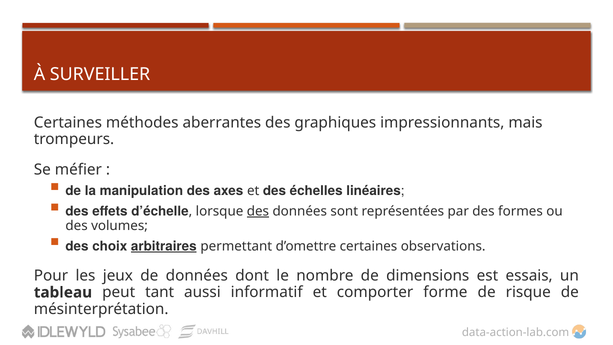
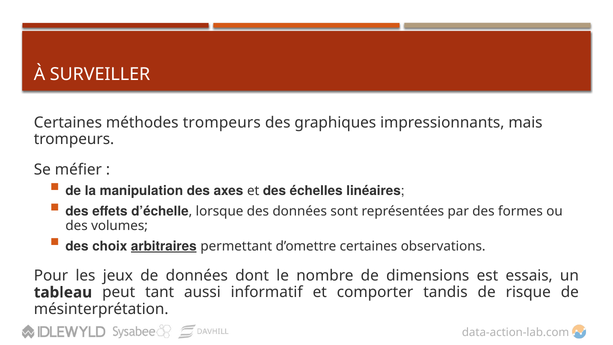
méthodes aberrantes: aberrantes -> trompeurs (222, 123)
des underline: present -> none (258, 211)
forme: forme -> tandis (445, 292)
